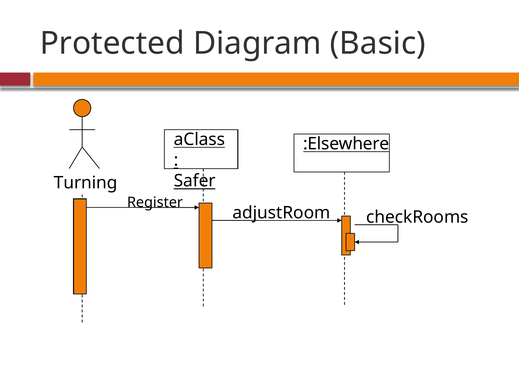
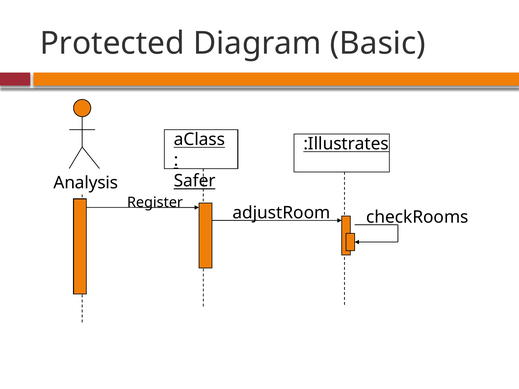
:Elsewhere: :Elsewhere -> :Illustrates (346, 144)
Turning: Turning -> Analysis (86, 183)
